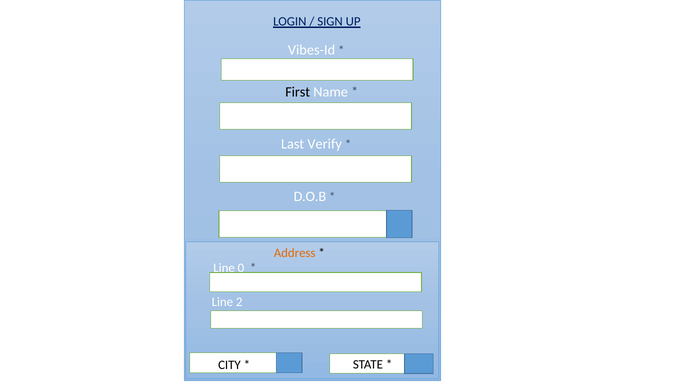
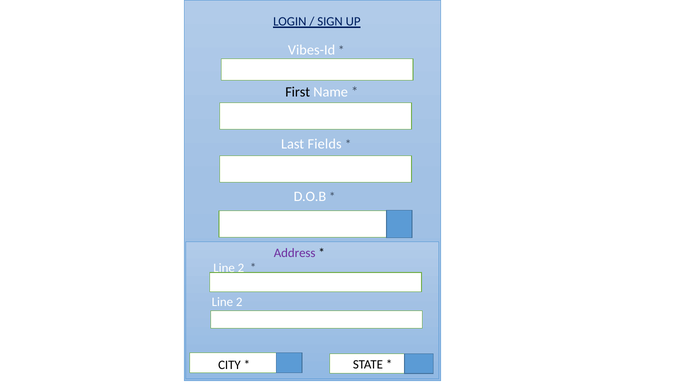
Verify: Verify -> Fields (325, 144)
Address colour: orange -> purple (295, 253)
0: 0 -> 2 (241, 268)
